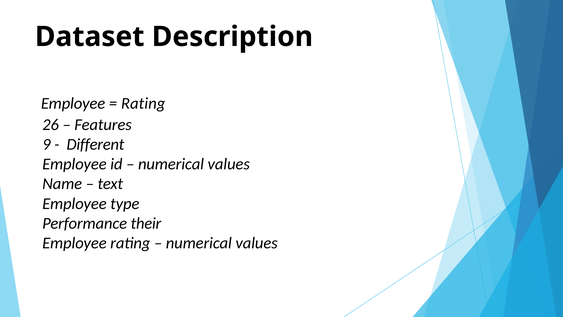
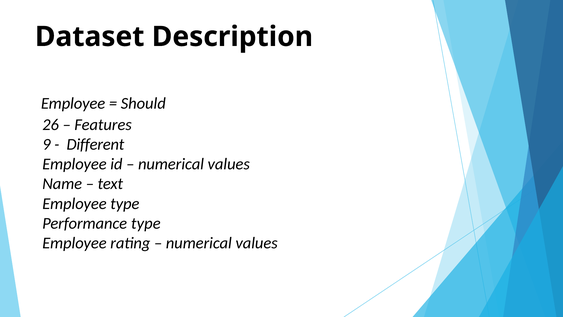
Rating: Rating -> Should (143, 103)
Performance their: their -> type (146, 223)
